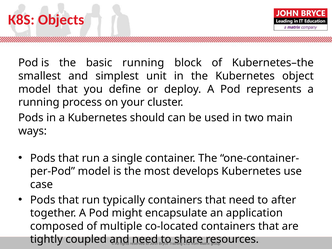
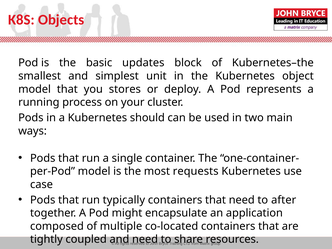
basic running: running -> updates (143, 63)
define: define -> stores (125, 89)
develops: develops -> requests (196, 171)
